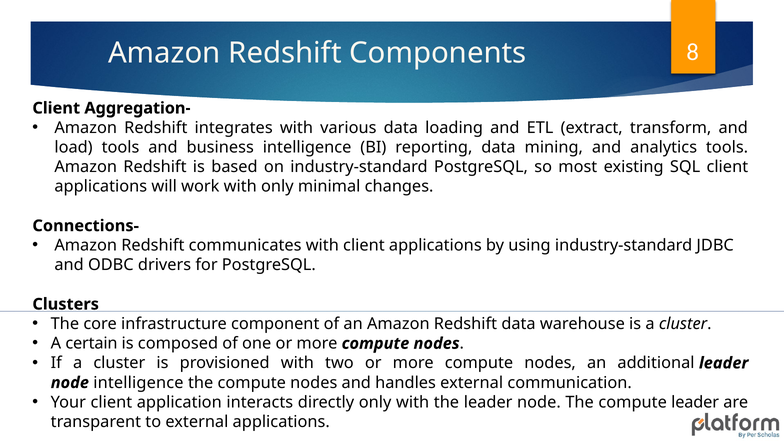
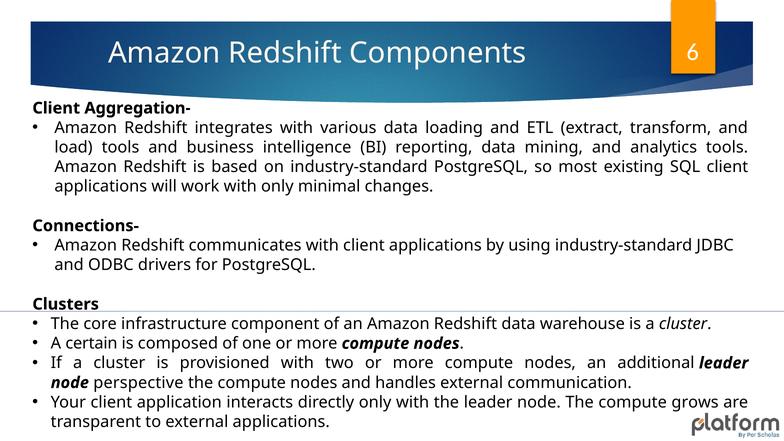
8: 8 -> 6 (693, 52)
node intelligence: intelligence -> perspective (138, 383)
compute leader: leader -> grows (695, 402)
